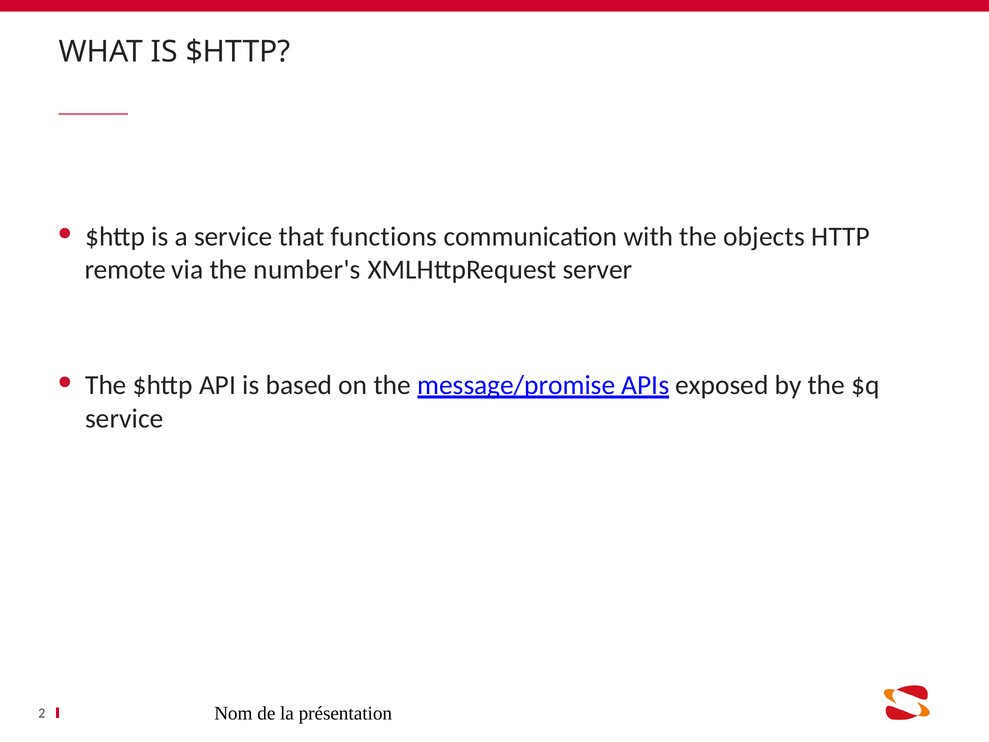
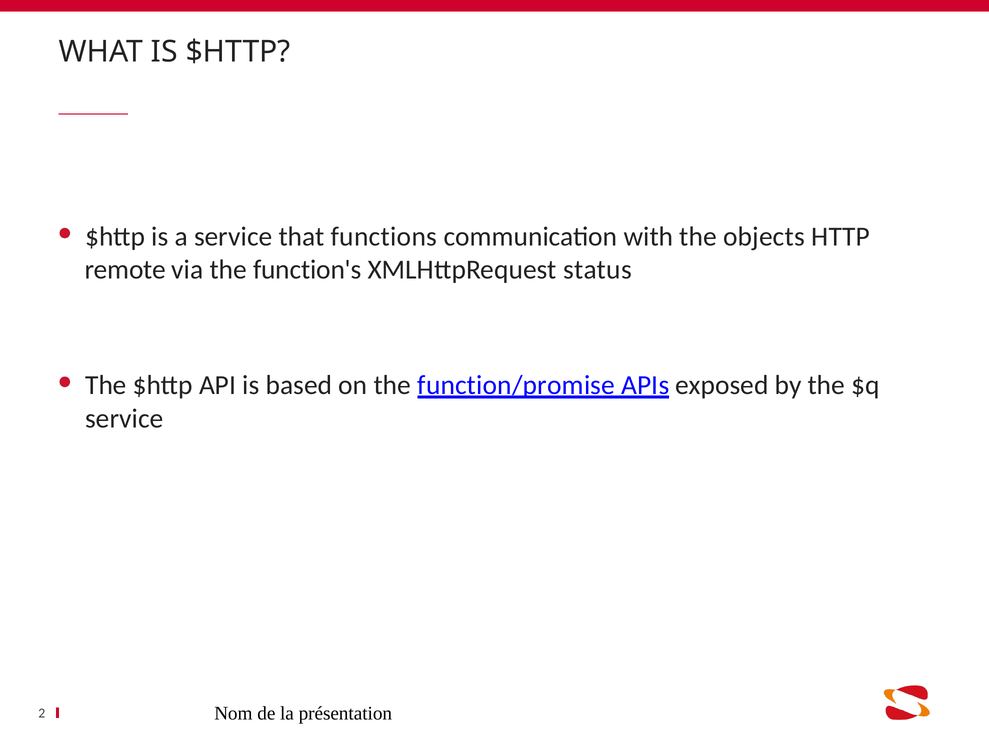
number's: number's -> function's (307, 270)
server: server -> status (597, 270)
message/promise: message/promise -> function/promise (516, 385)
